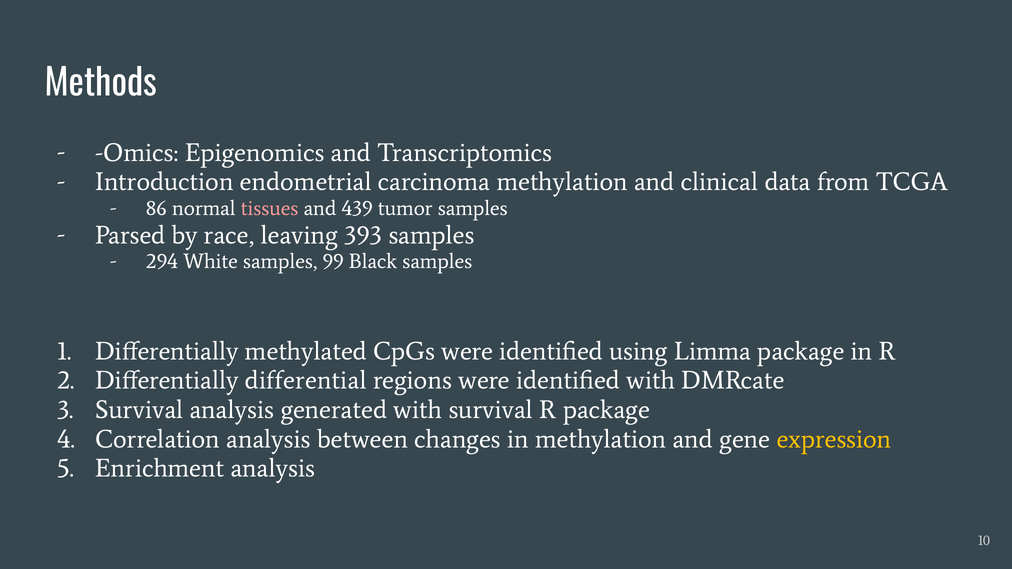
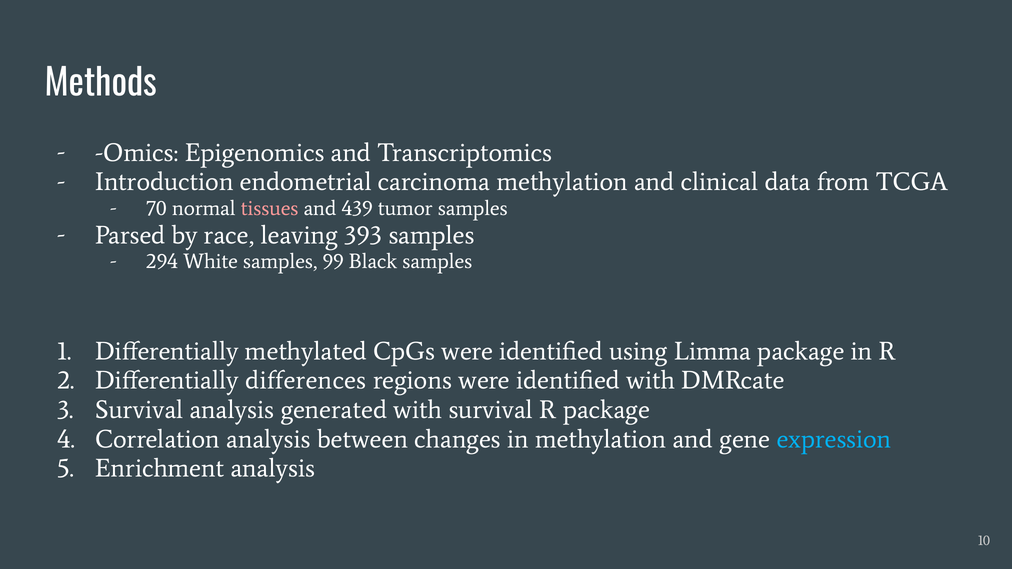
86: 86 -> 70 (156, 209)
differential: differential -> differences (306, 381)
expression colour: yellow -> light blue (834, 439)
